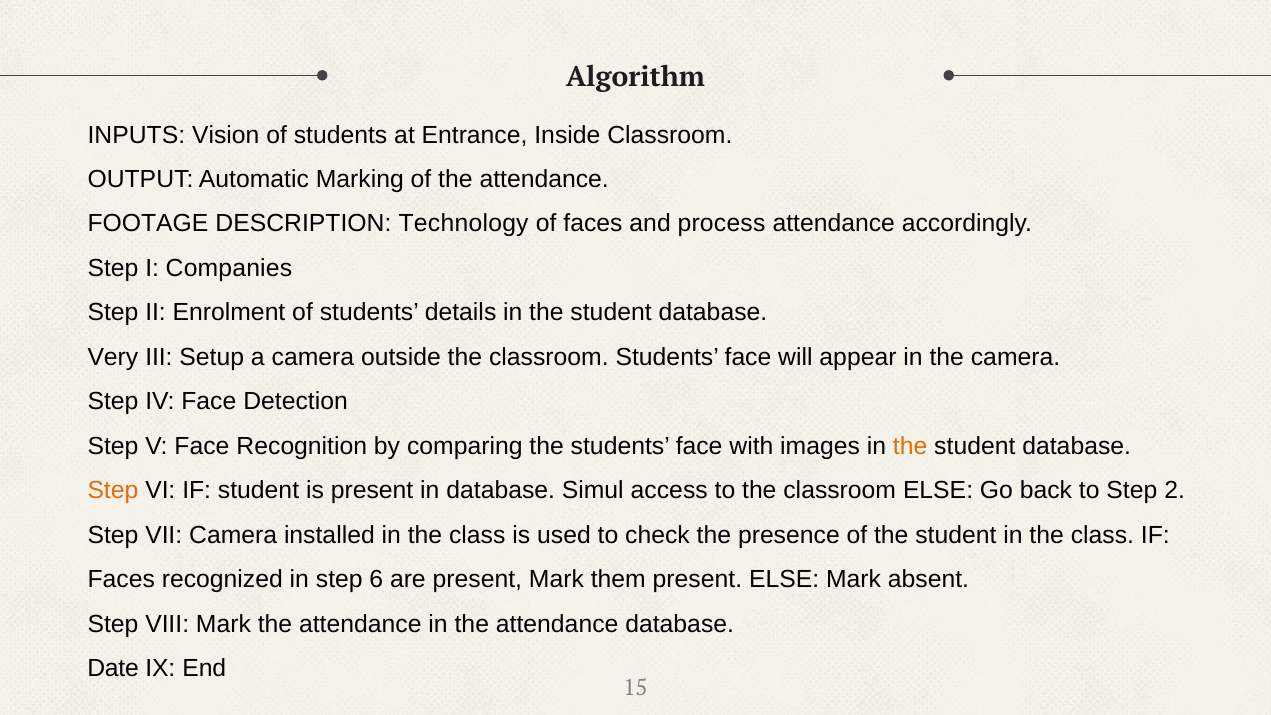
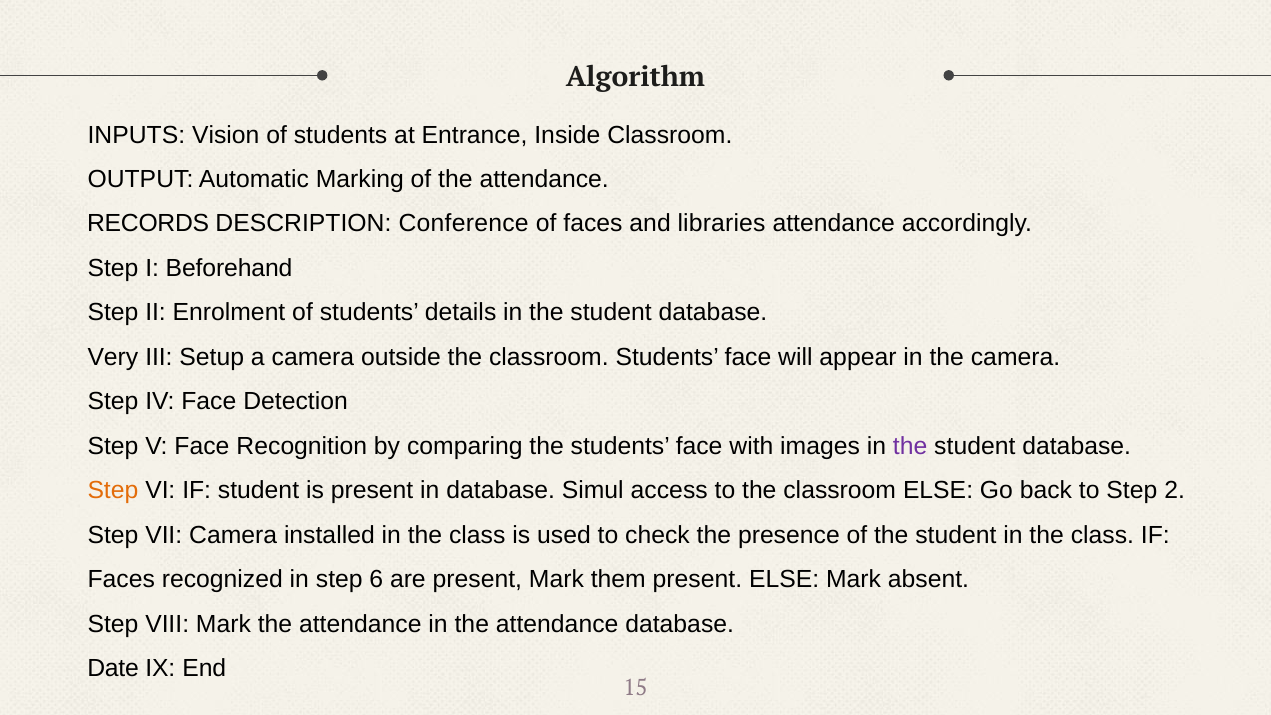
FOOTAGE: FOOTAGE -> RECORDS (148, 224)
Technology: Technology -> Conference (464, 224)
process: process -> libraries (722, 224)
Companies: Companies -> Beforehand (229, 268)
the colour: orange -> purple (910, 446)
